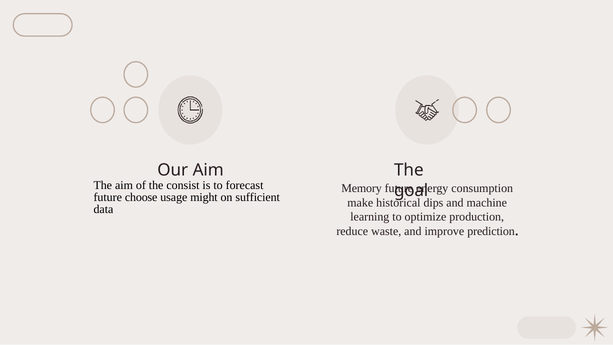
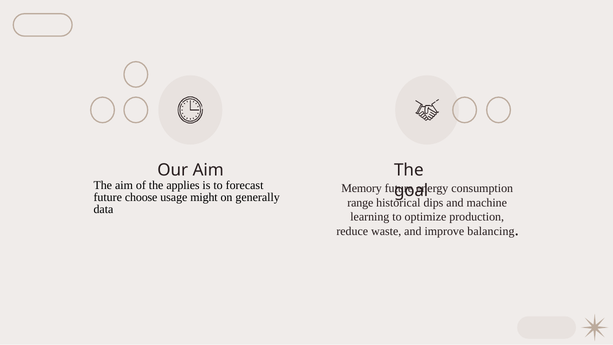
consist: consist -> applies (183, 185)
sufficient: sufficient -> generally (258, 197)
make: make -> range (360, 203)
prediction: prediction -> balancing (491, 232)
